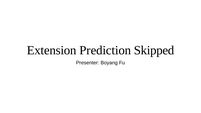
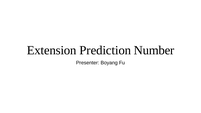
Skipped: Skipped -> Number (154, 50)
